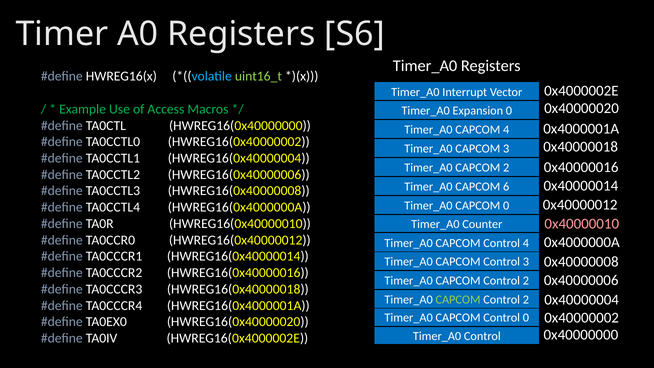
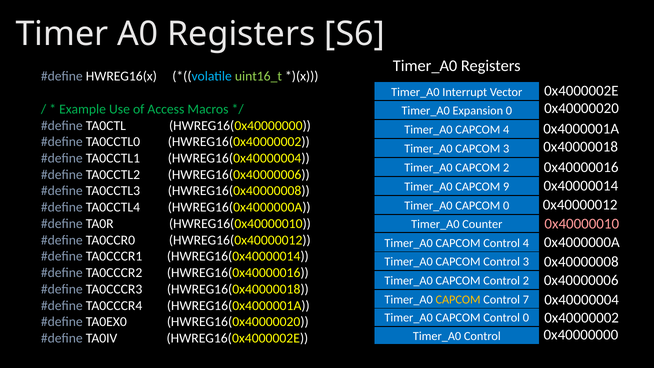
6: 6 -> 9 (506, 187)
CAPCOM colour: light green -> yellow (458, 299)
2: 2 -> 7 (526, 299)
